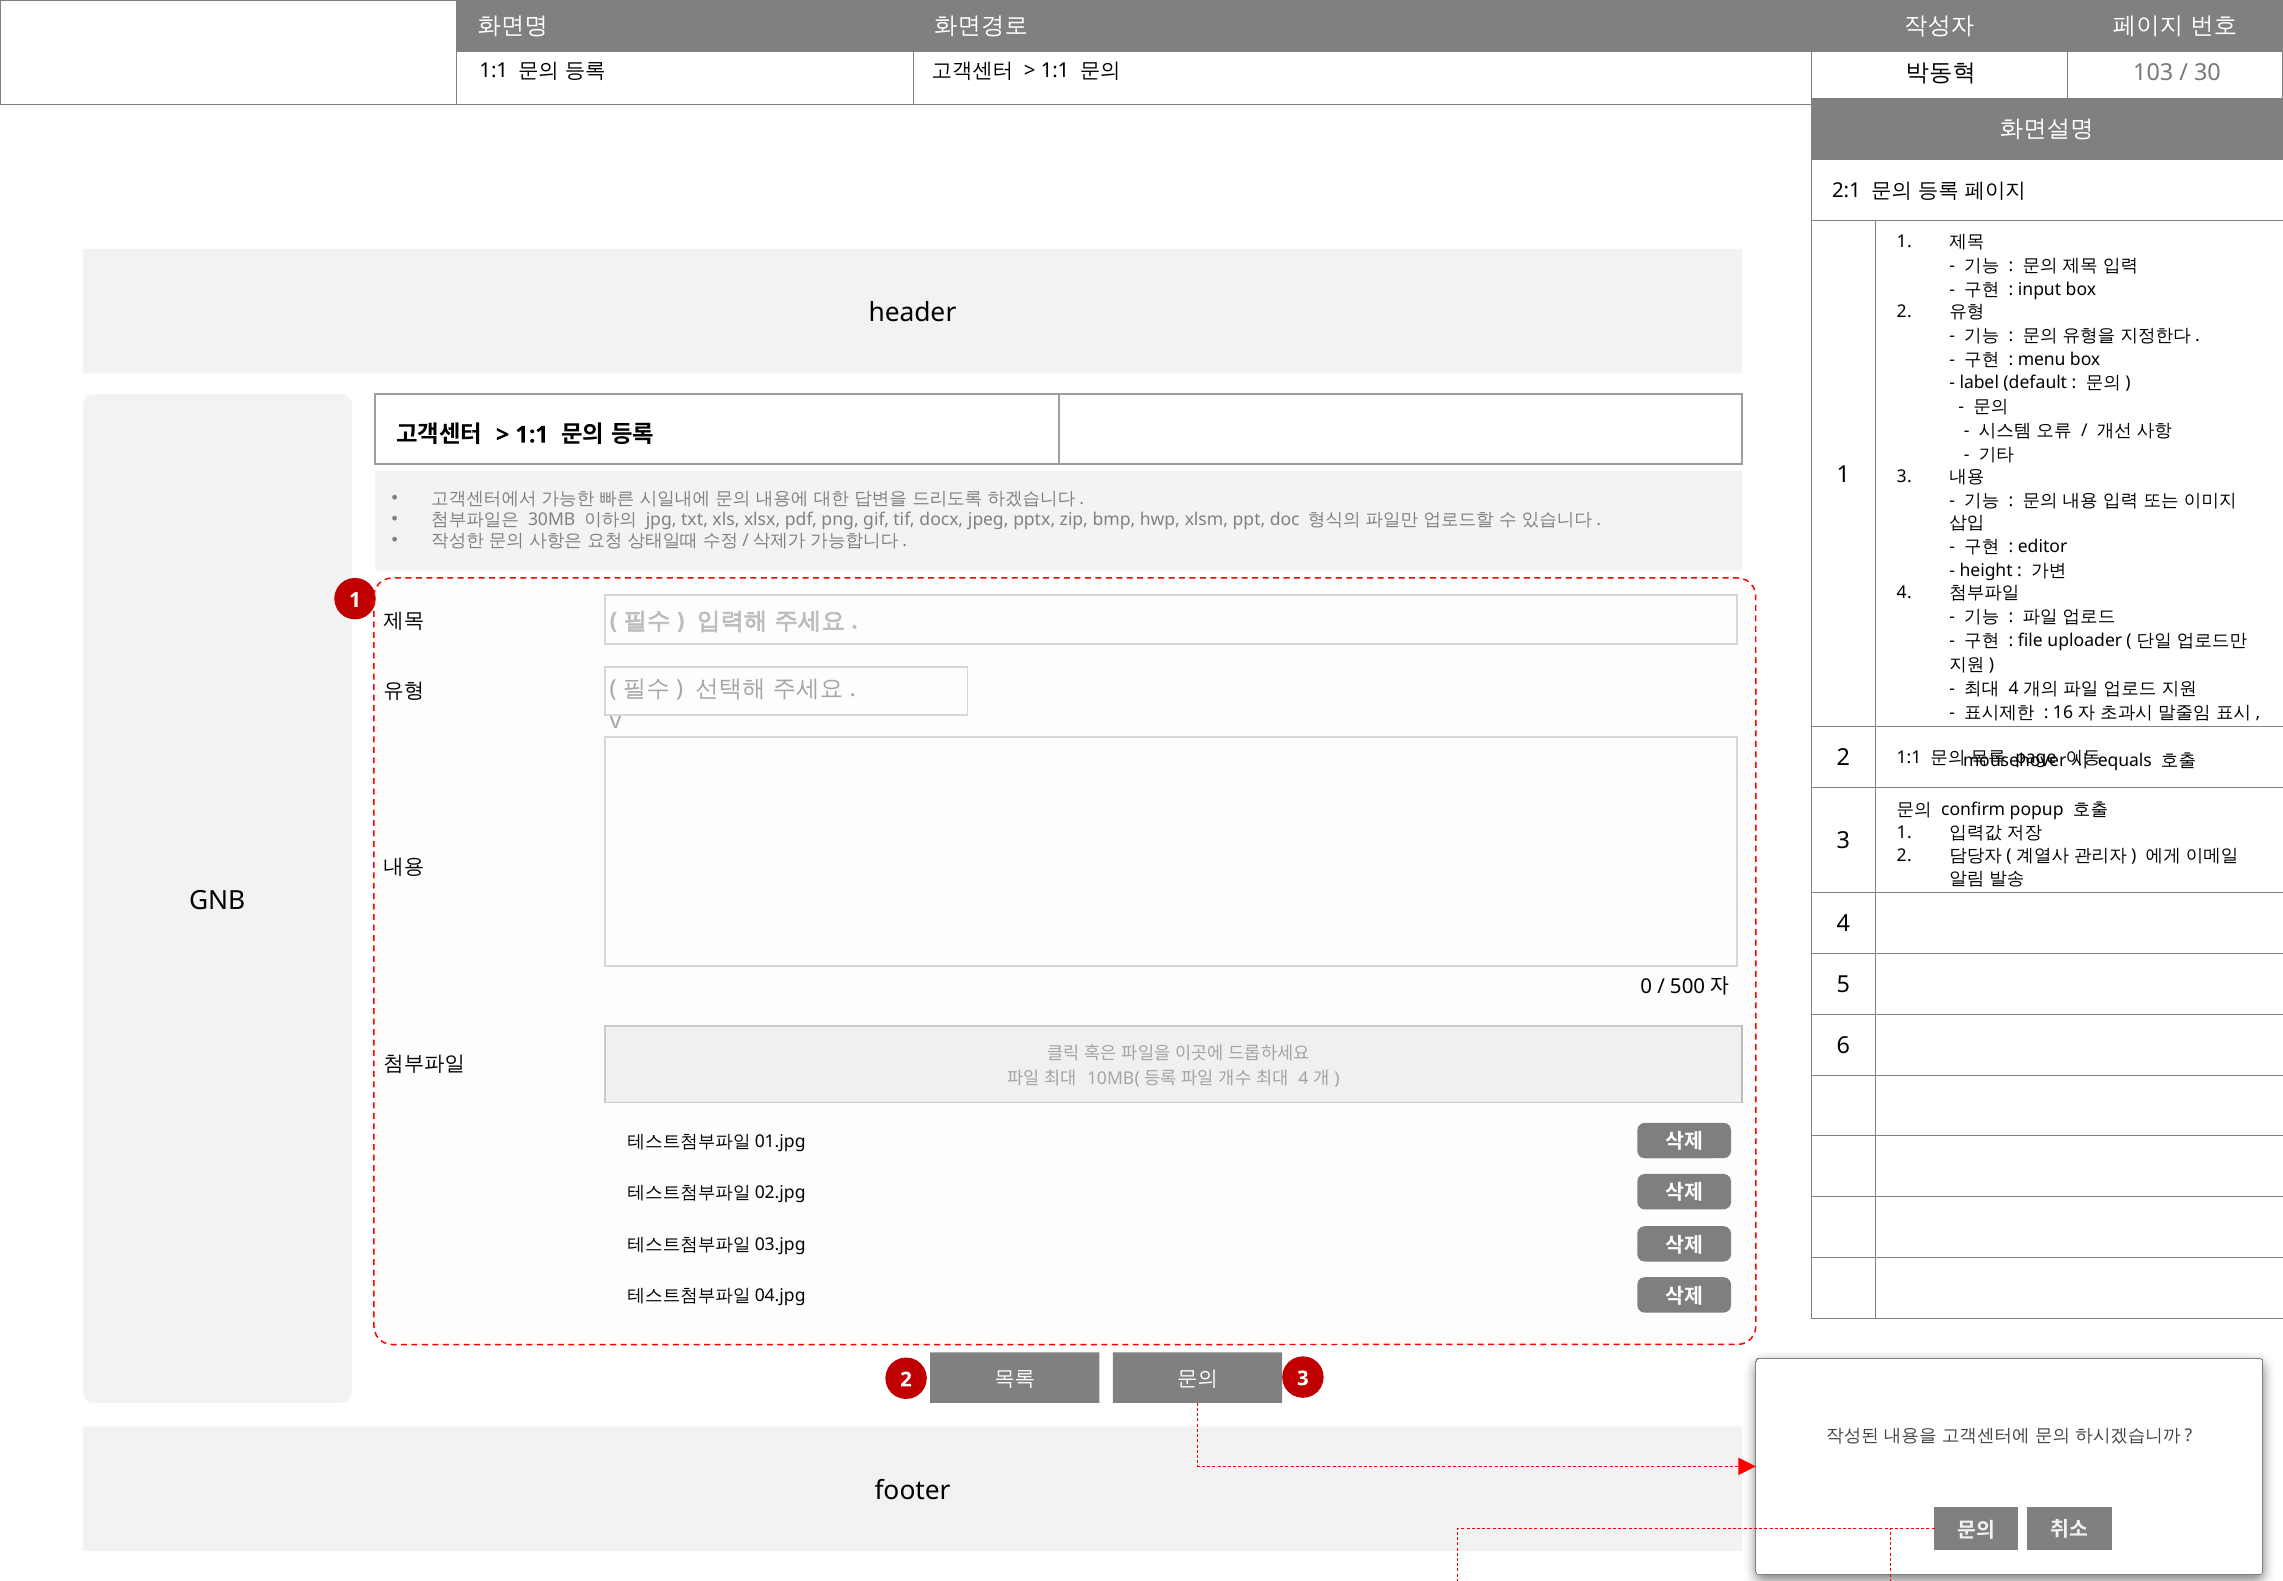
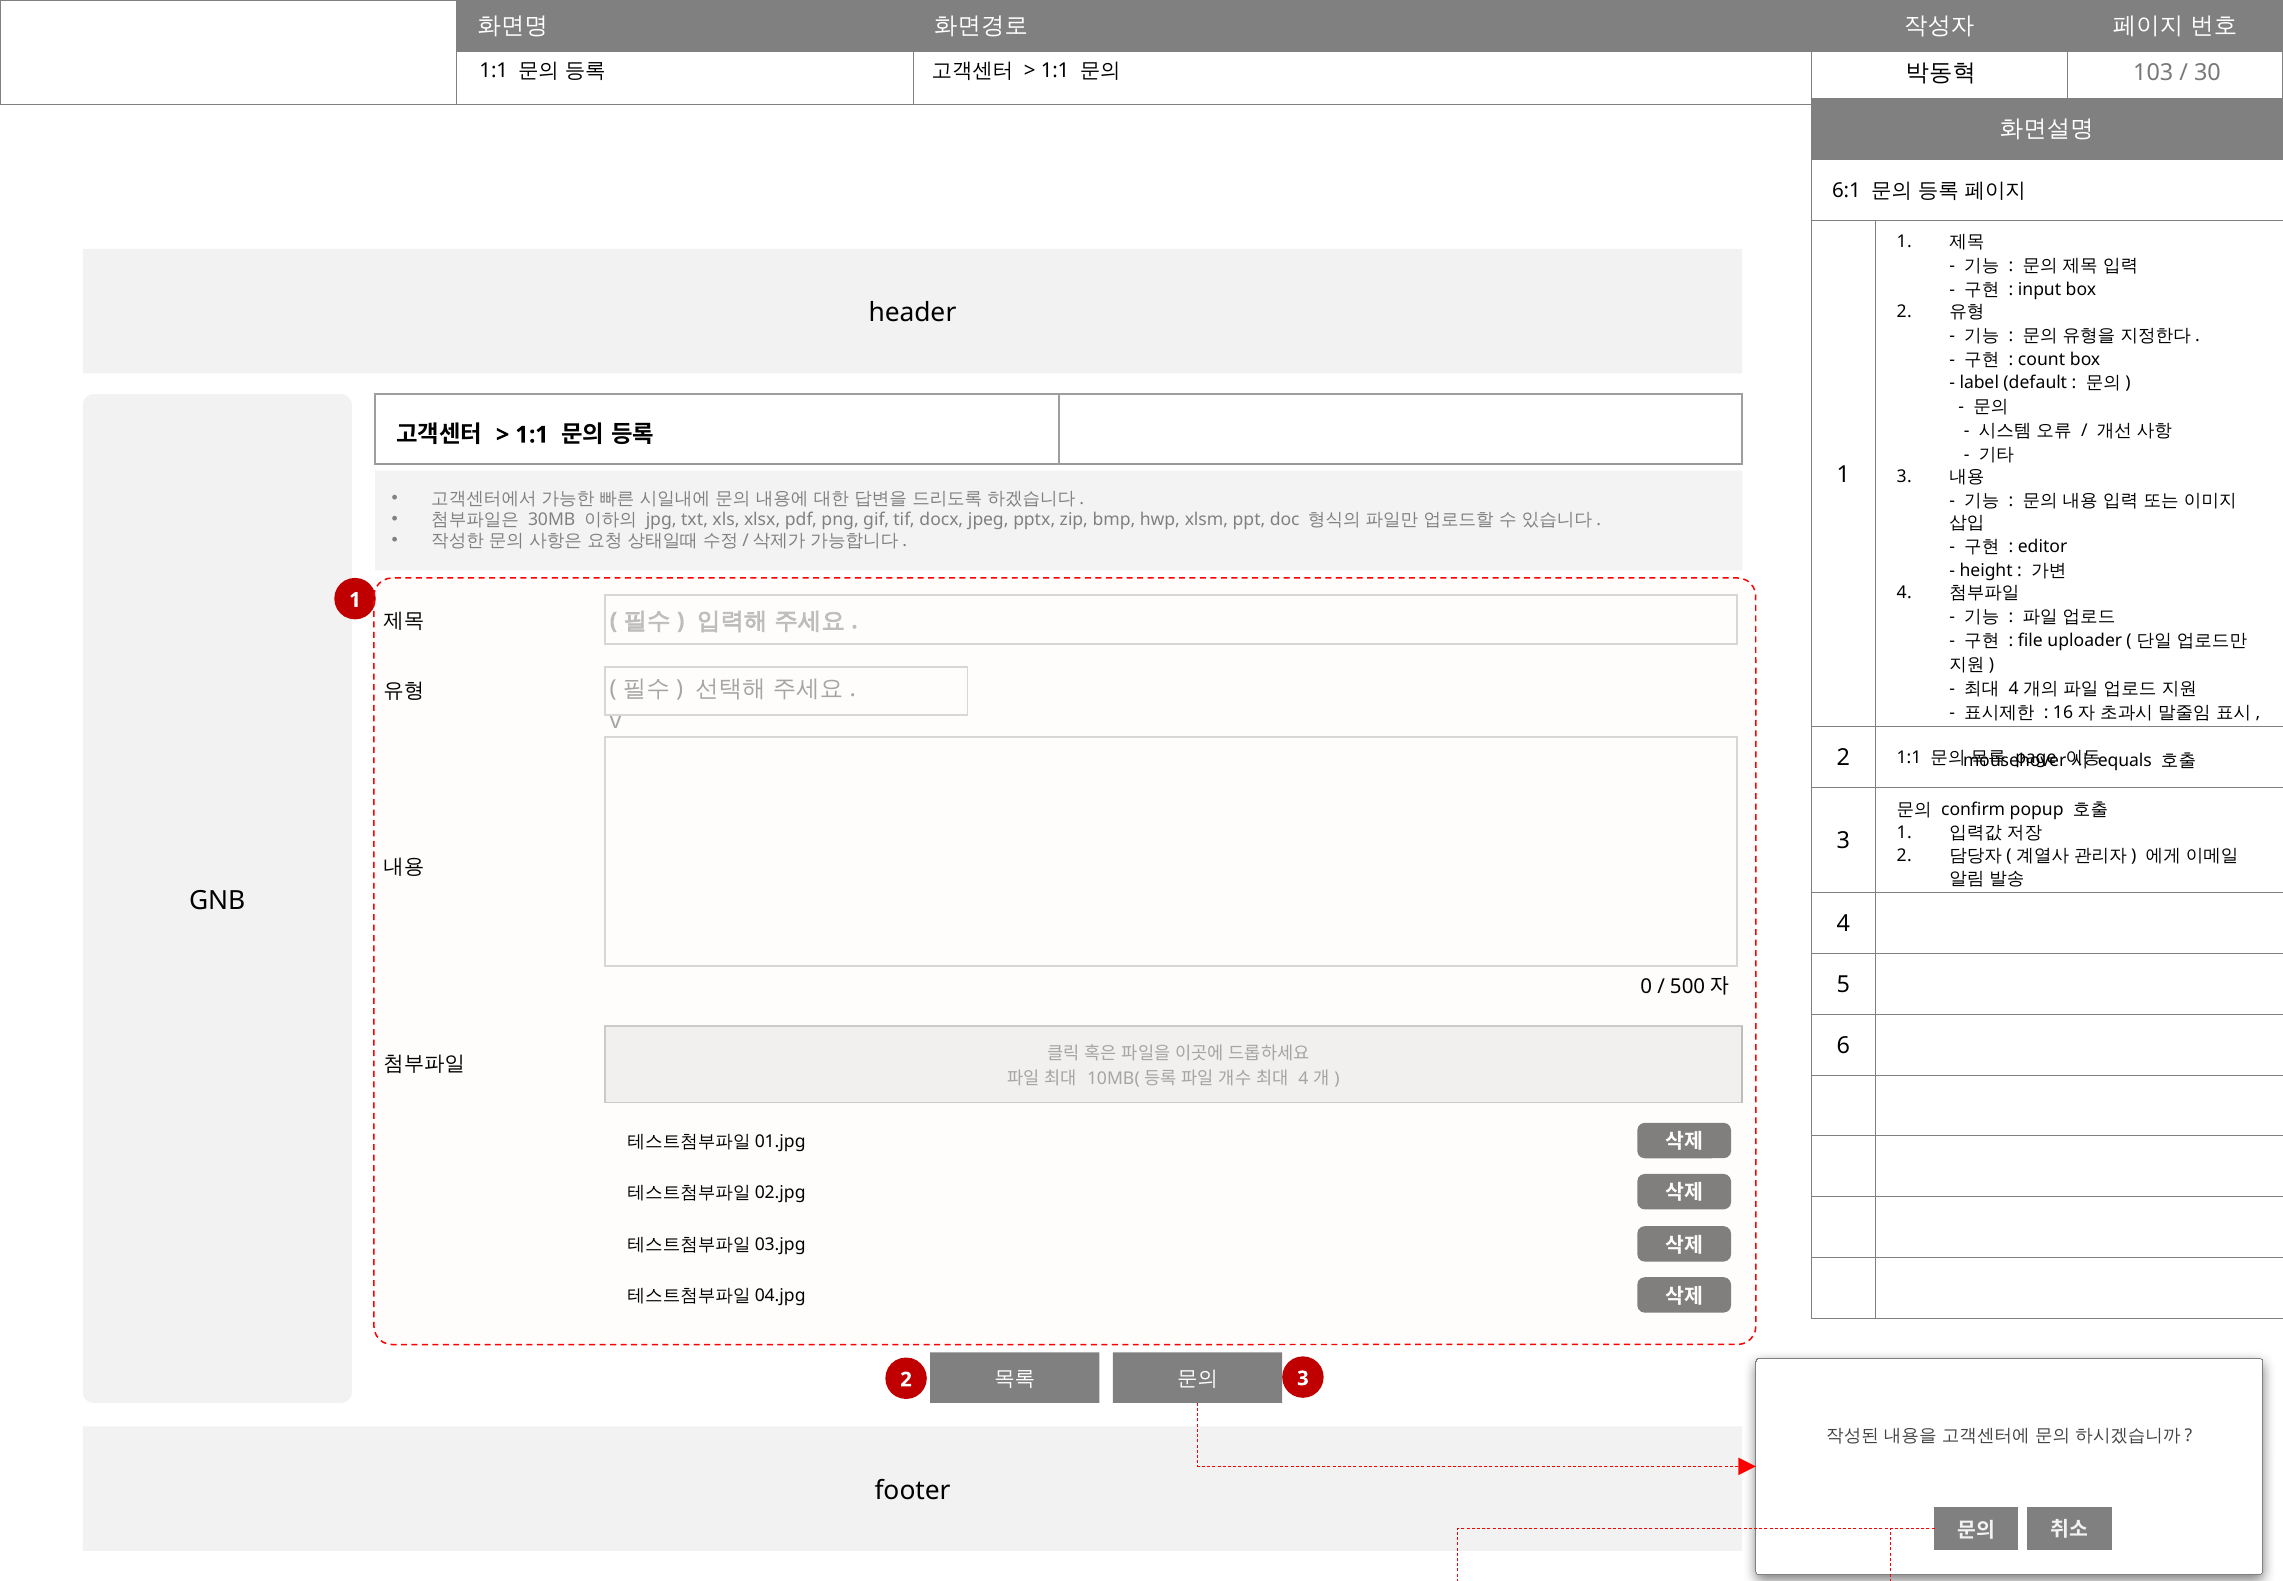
2:1: 2:1 -> 6:1 (1846, 191)
menu: menu -> count (2042, 359)
